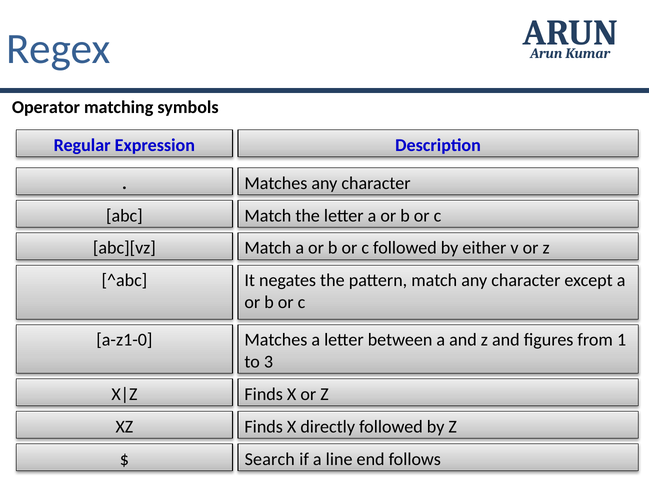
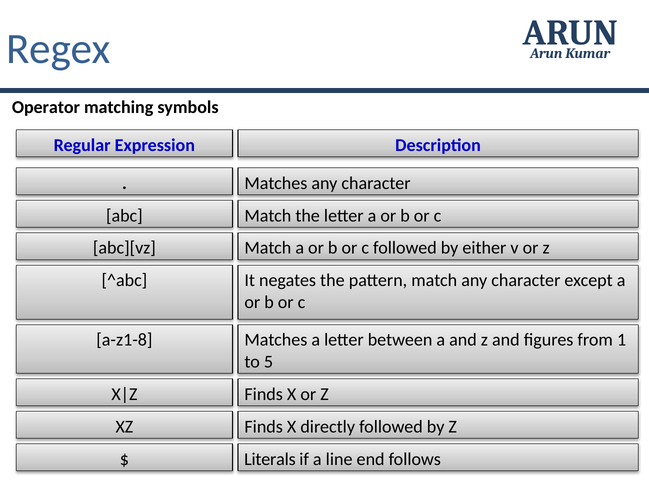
a-z1-0: a-z1-0 -> a-z1-8 (124, 340)
3: 3 -> 5 (268, 362)
Search: Search -> Literals (270, 459)
